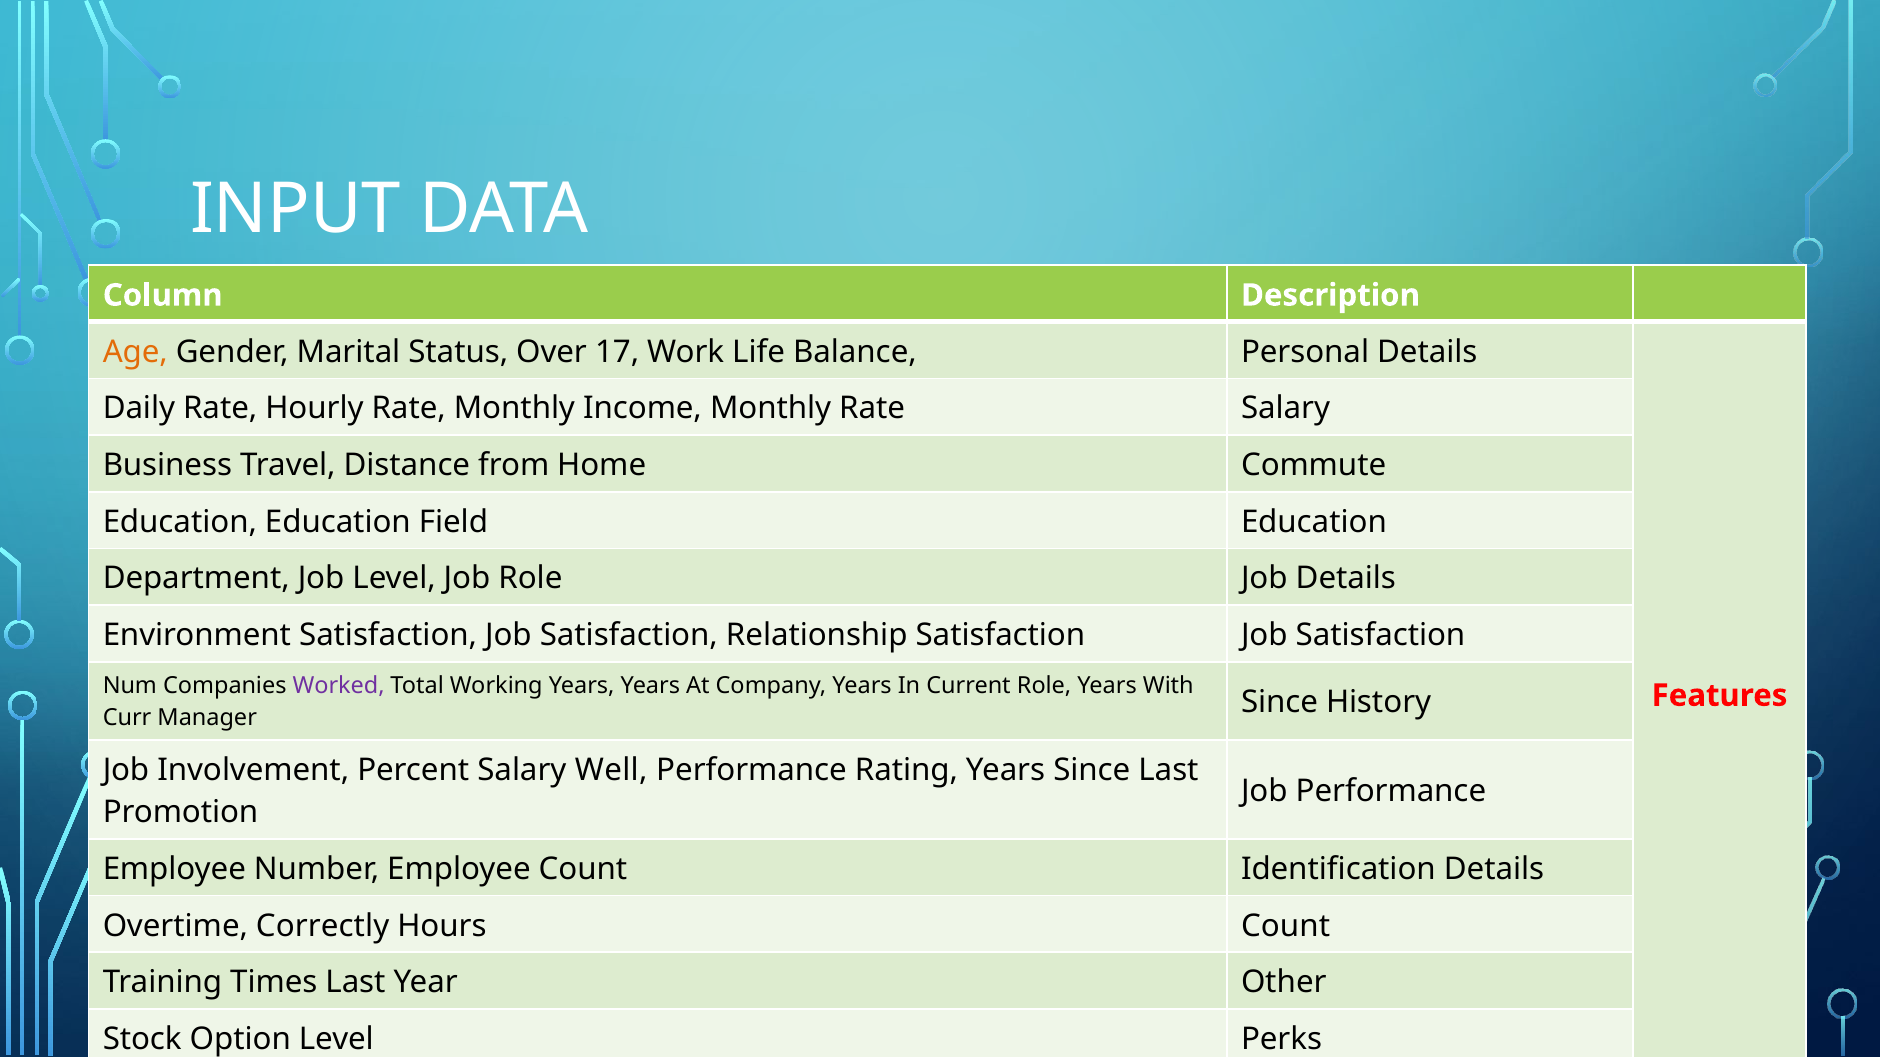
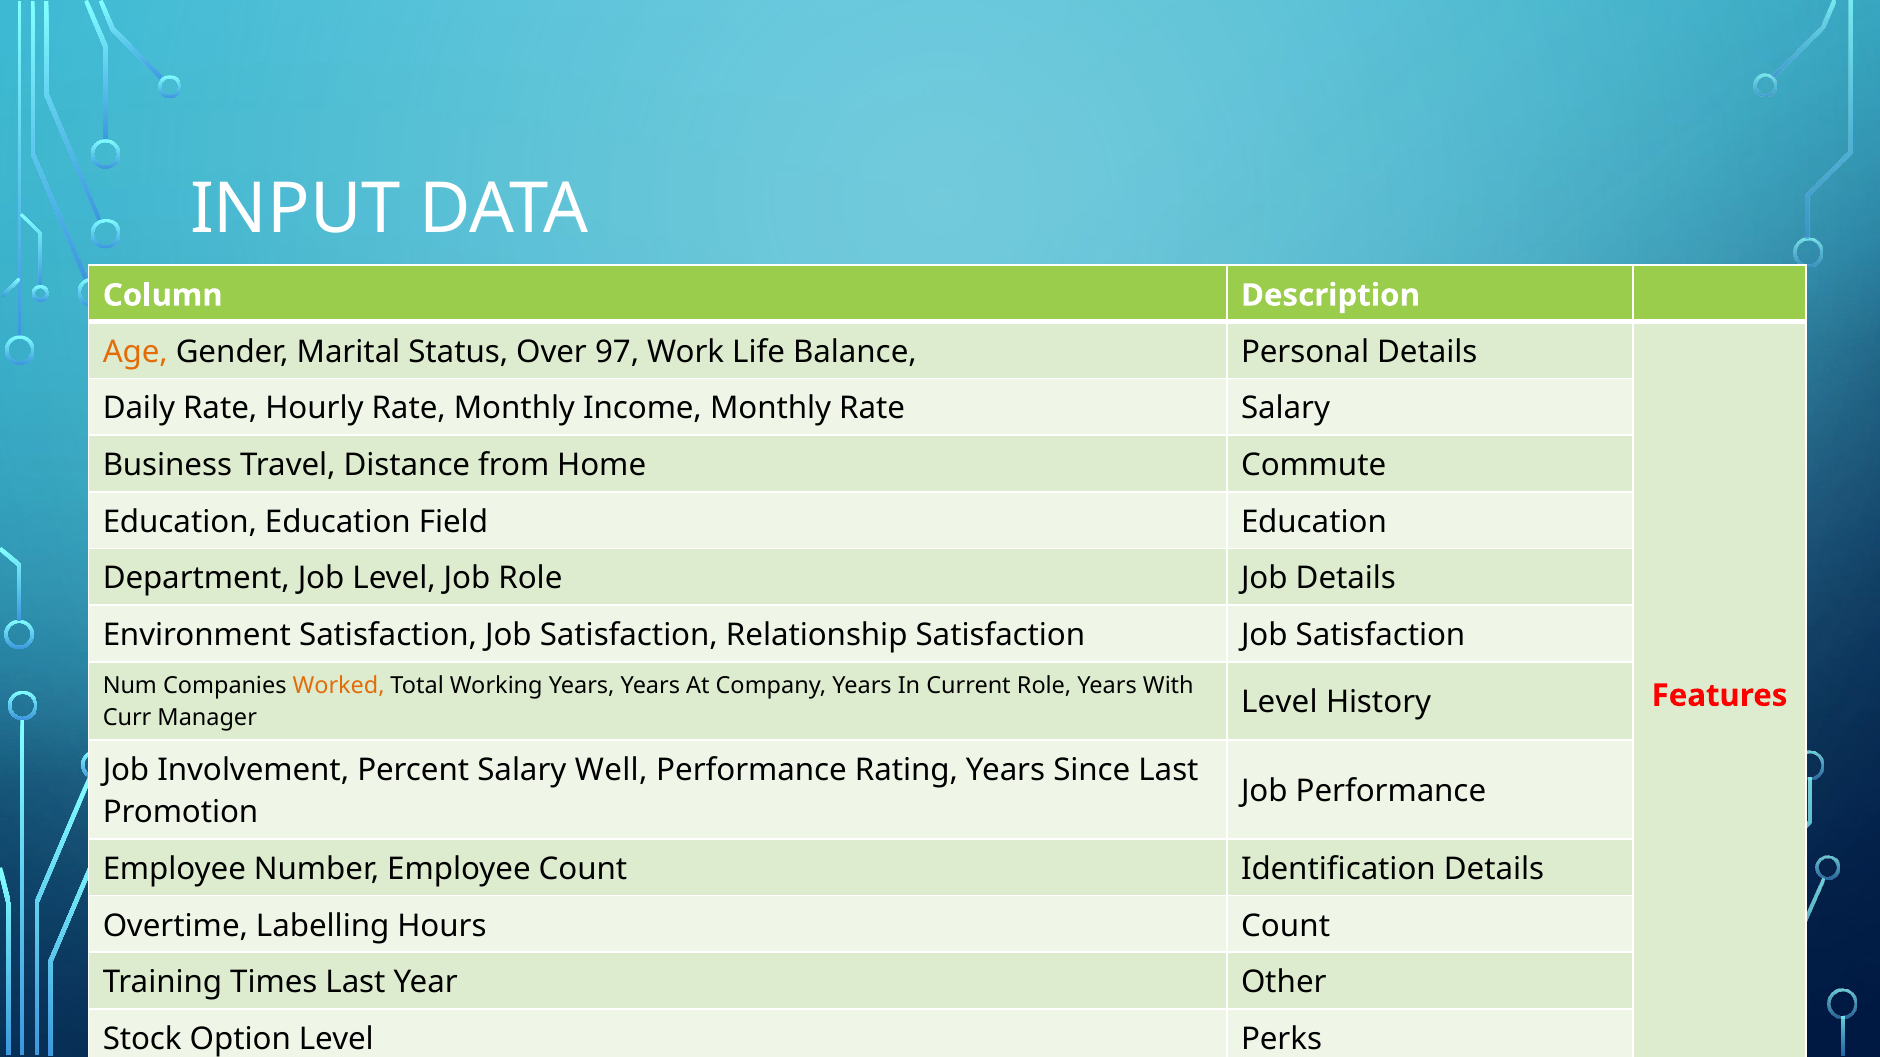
17: 17 -> 97 (617, 352)
Worked colour: purple -> orange (339, 687)
Manager Since: Since -> Level (1279, 703)
Correctly: Correctly -> Labelling (323, 926)
